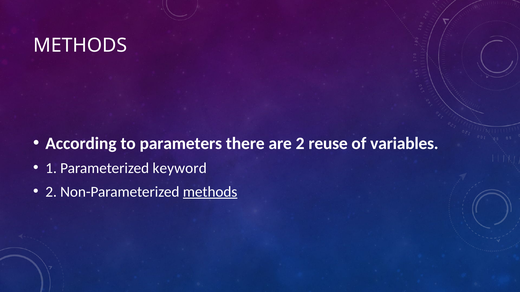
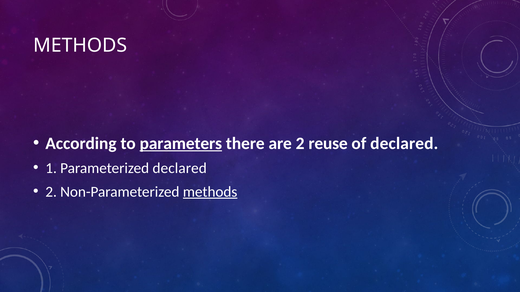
parameters underline: none -> present (181, 144)
of variables: variables -> declared (404, 144)
Parameterized keyword: keyword -> declared (180, 168)
